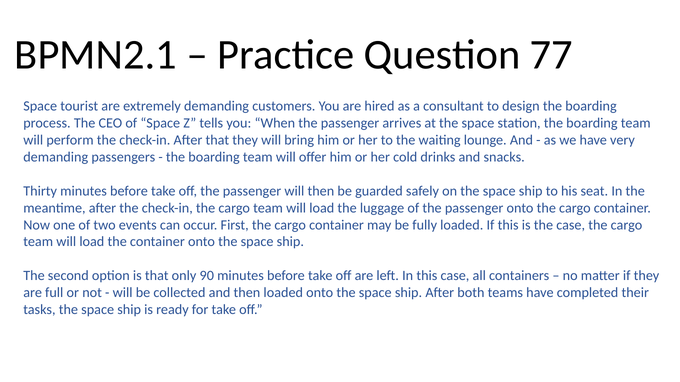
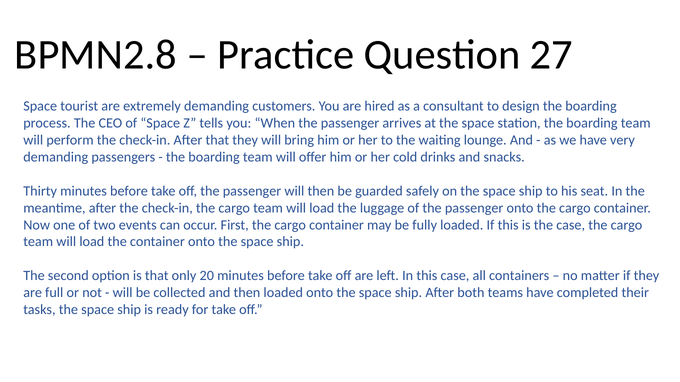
BPMN2.1: BPMN2.1 -> BPMN2.8 (96, 55)
77: 77 -> 27 (551, 55)
90: 90 -> 20 (207, 276)
